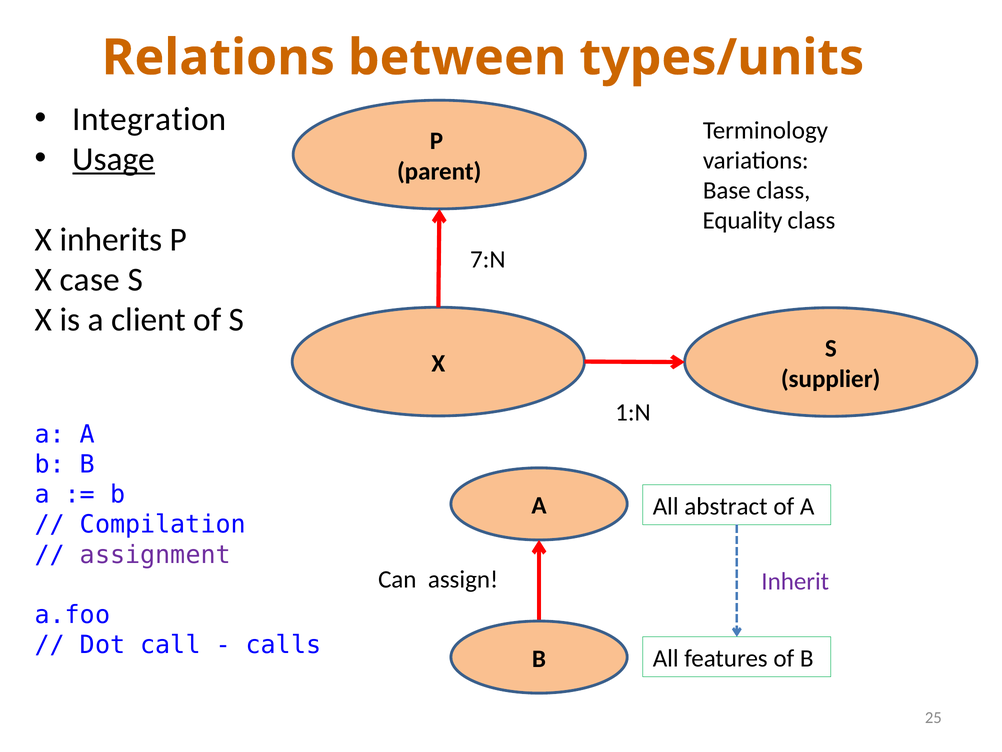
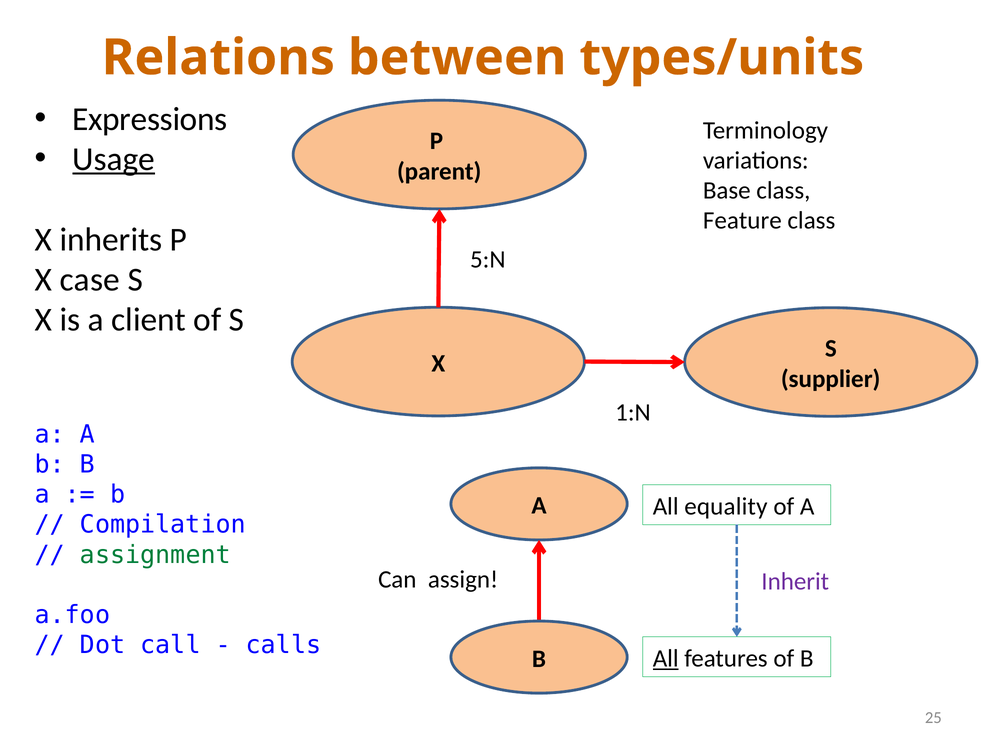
Integration: Integration -> Expressions (150, 119)
Equality: Equality -> Feature (742, 220)
7:N: 7:N -> 5:N (488, 259)
abstract: abstract -> equality (726, 506)
assignment colour: purple -> green (155, 554)
All underline: none -> present (666, 658)
